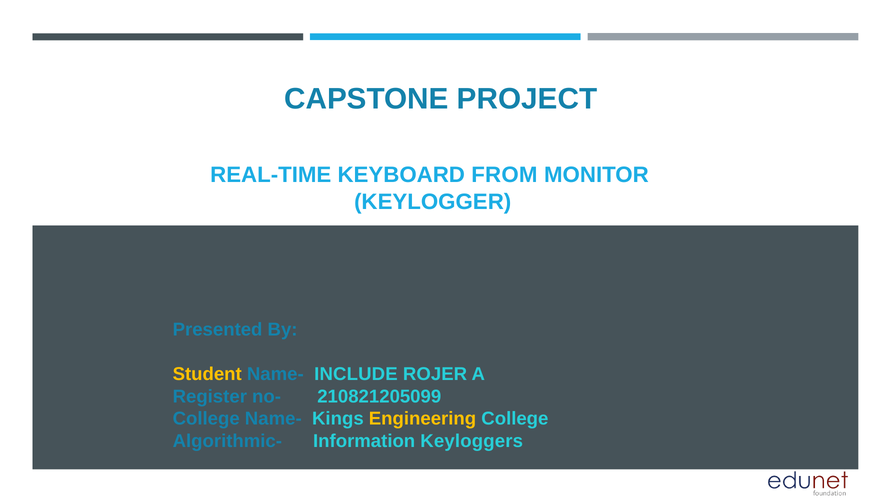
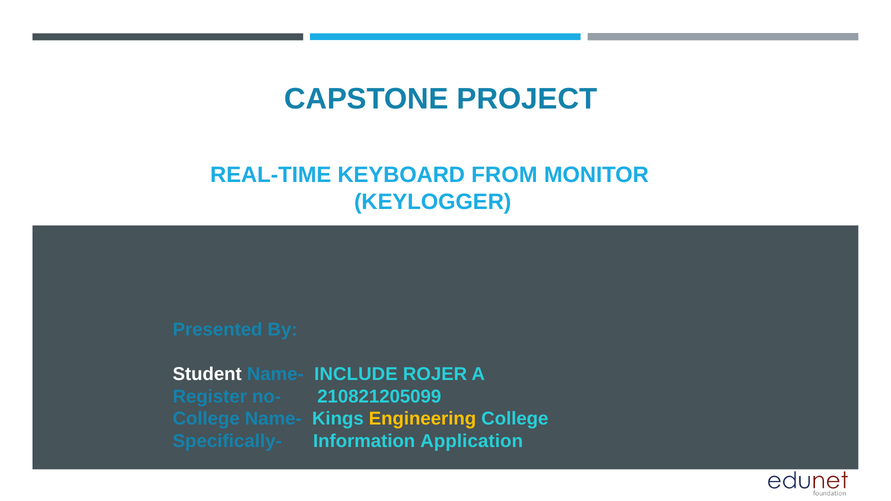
Student colour: yellow -> white (207, 374)
Algorithmic-: Algorithmic- -> Specifically- (227, 441)
Keyloggers: Keyloggers -> Application (472, 441)
